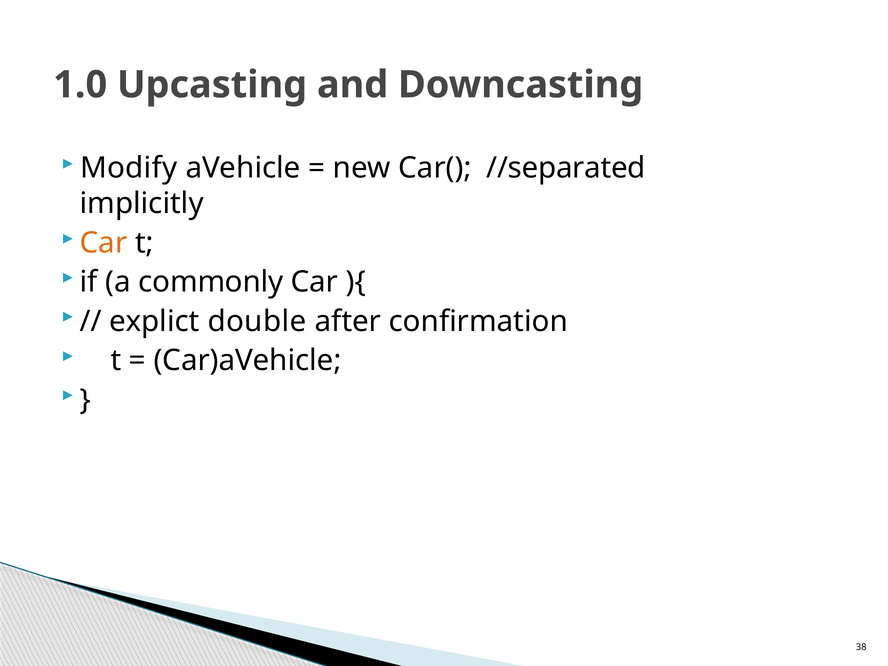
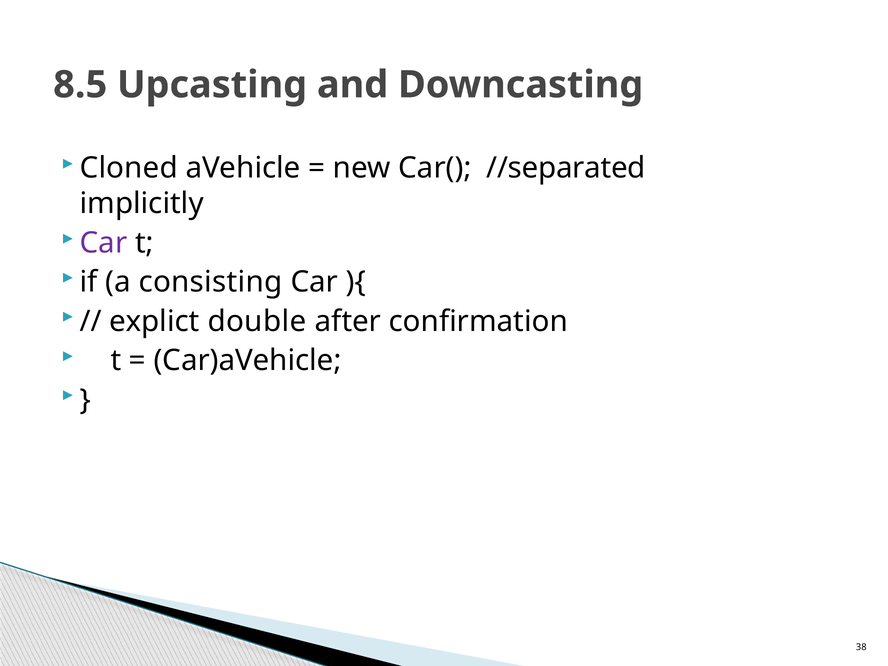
1.0: 1.0 -> 8.5 (80, 85)
Modify: Modify -> Cloned (129, 168)
Car colour: orange -> purple (104, 243)
commonly: commonly -> consisting (211, 282)
